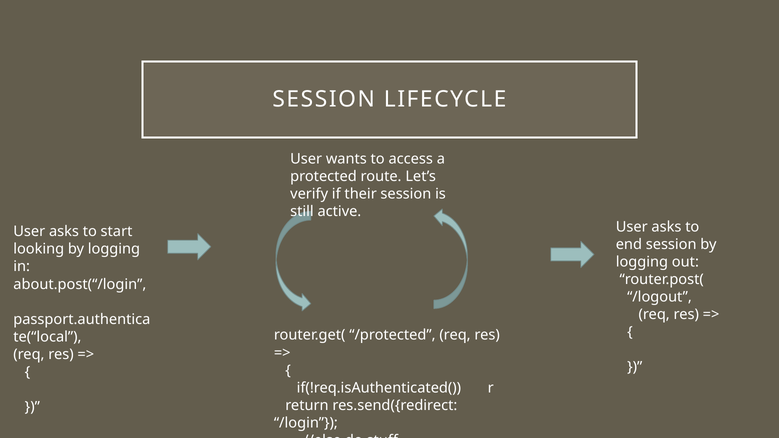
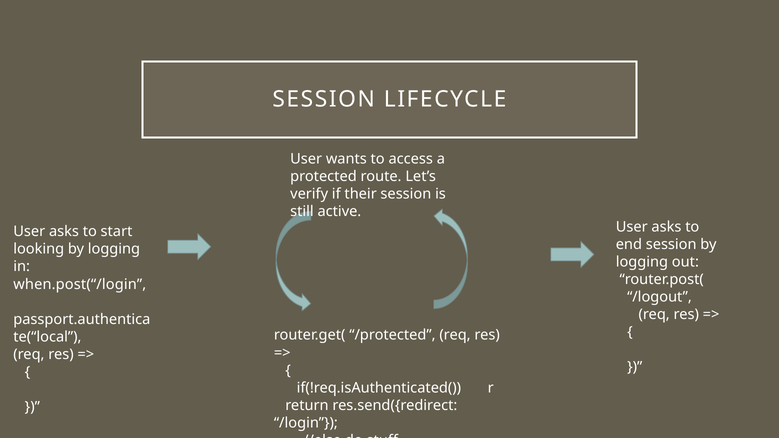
about.post(“/login: about.post(“/login -> when.post(“/login (80, 284)
